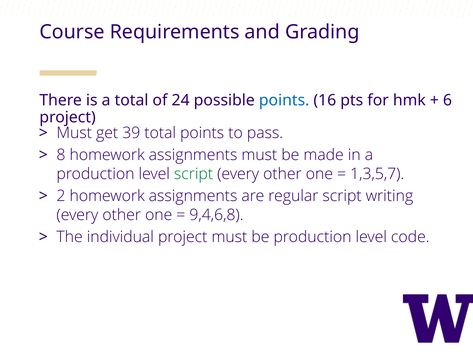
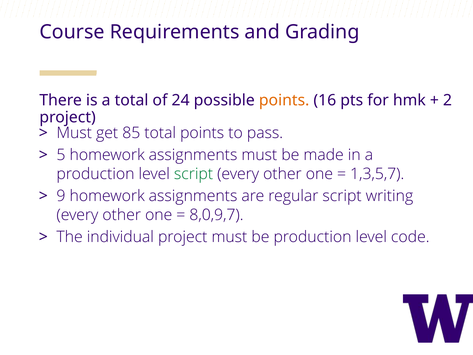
points colour: blue -> orange (284, 100)
6: 6 -> 2 (448, 100)
39: 39 -> 85 (131, 133)
8: 8 -> 5 (61, 155)
2: 2 -> 9 (61, 196)
9,4,6,8: 9,4,6,8 -> 8,0,9,7 (216, 215)
